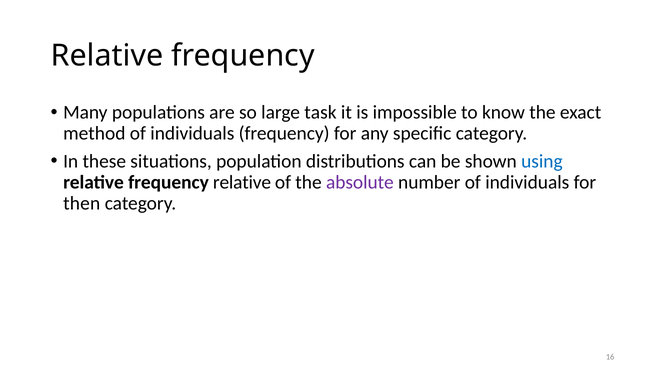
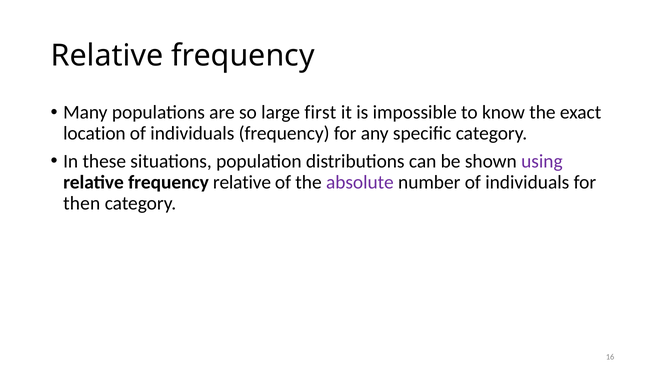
task: task -> first (320, 112)
method: method -> location (94, 133)
using colour: blue -> purple (542, 161)
